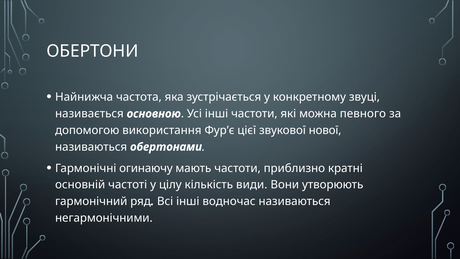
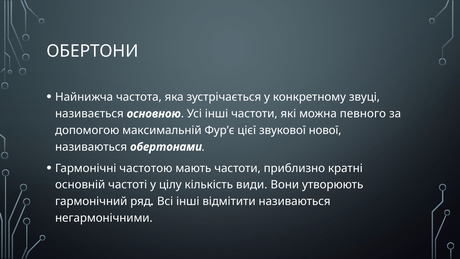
використання: використання -> максимальній (162, 130)
огинаючу: огинаючу -> частотою (146, 168)
водночас: водночас -> відмітити (229, 201)
